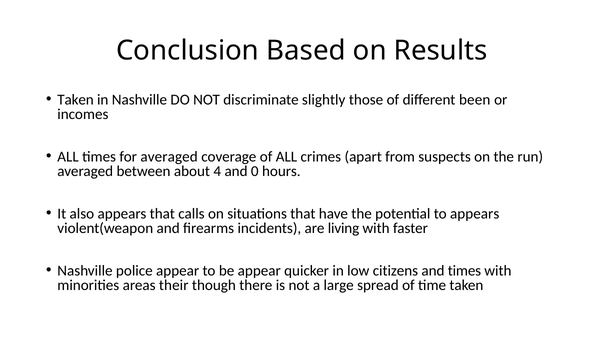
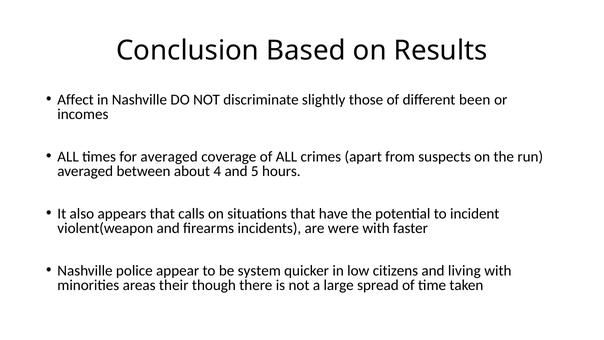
Taken: Taken -> Affect (76, 99)
0: 0 -> 5 (255, 171)
to appears: appears -> incident (475, 213)
living: living -> were (343, 228)
be appear: appear -> system (259, 270)
and times: times -> living (464, 270)
